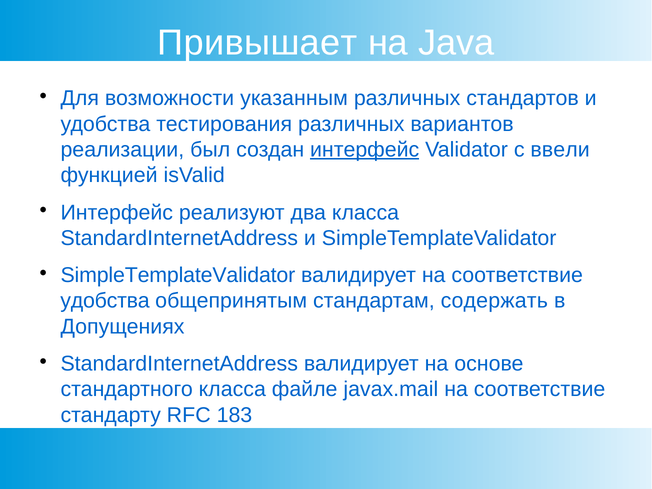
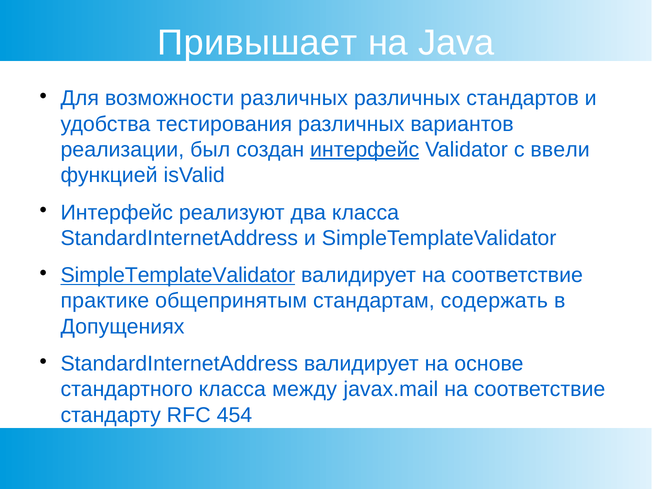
возможности указанным: указанным -> различных (294, 98)
SimpleTemplateValidator underline: none -> present (178, 275)
удобства: удобства -> практике (105, 301)
файле: файле -> между (305, 389)
183: 183 -> 454 (234, 415)
